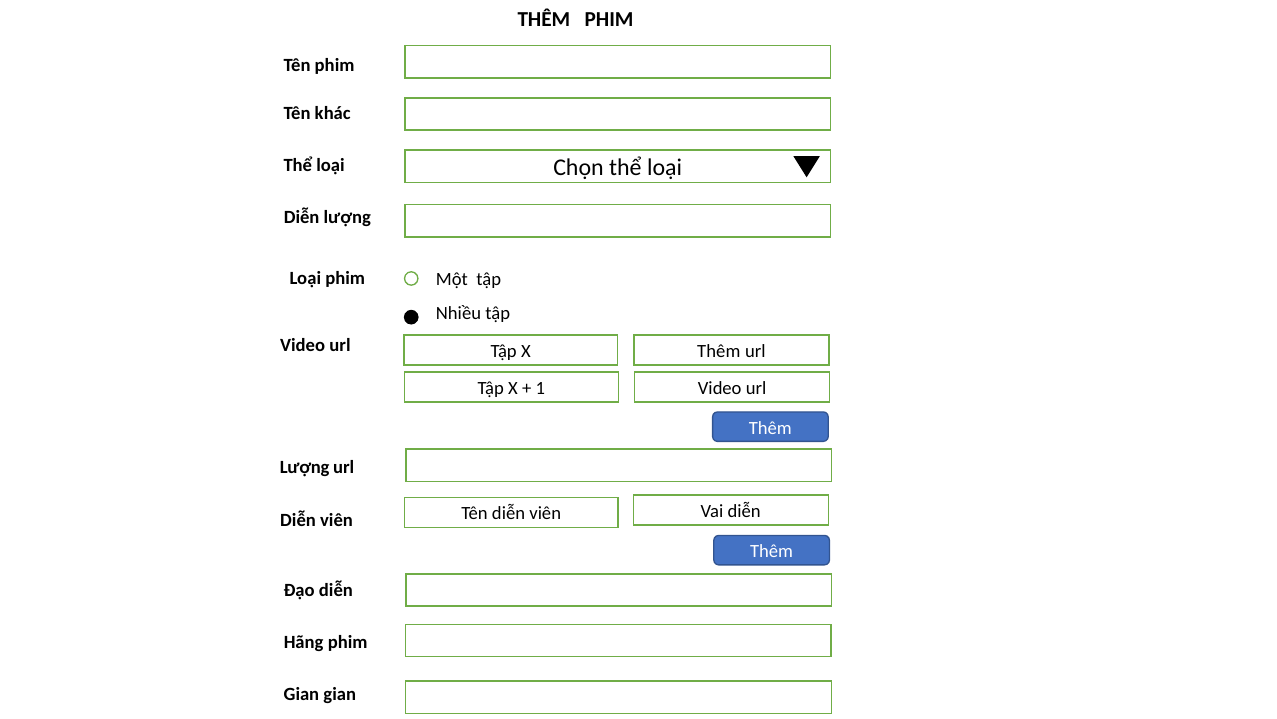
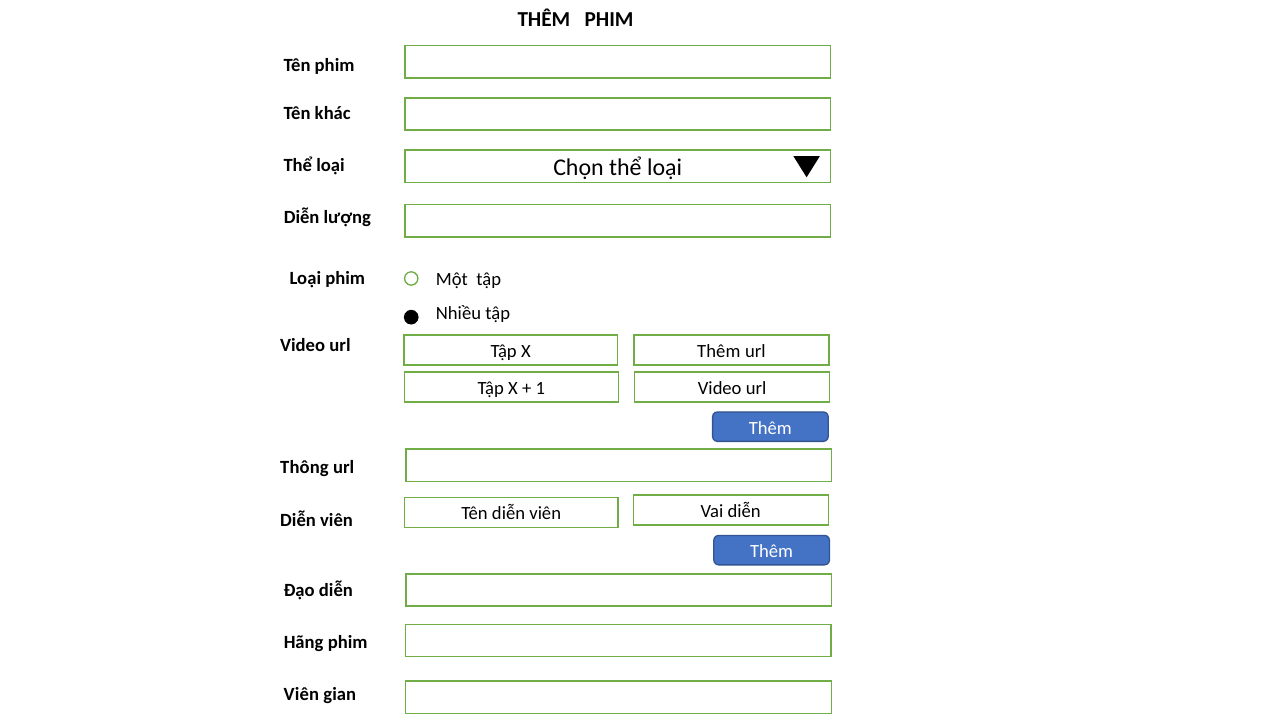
Lượng: Lượng -> Thông (304, 467)
Gian: Gian -> Viên (301, 694)
